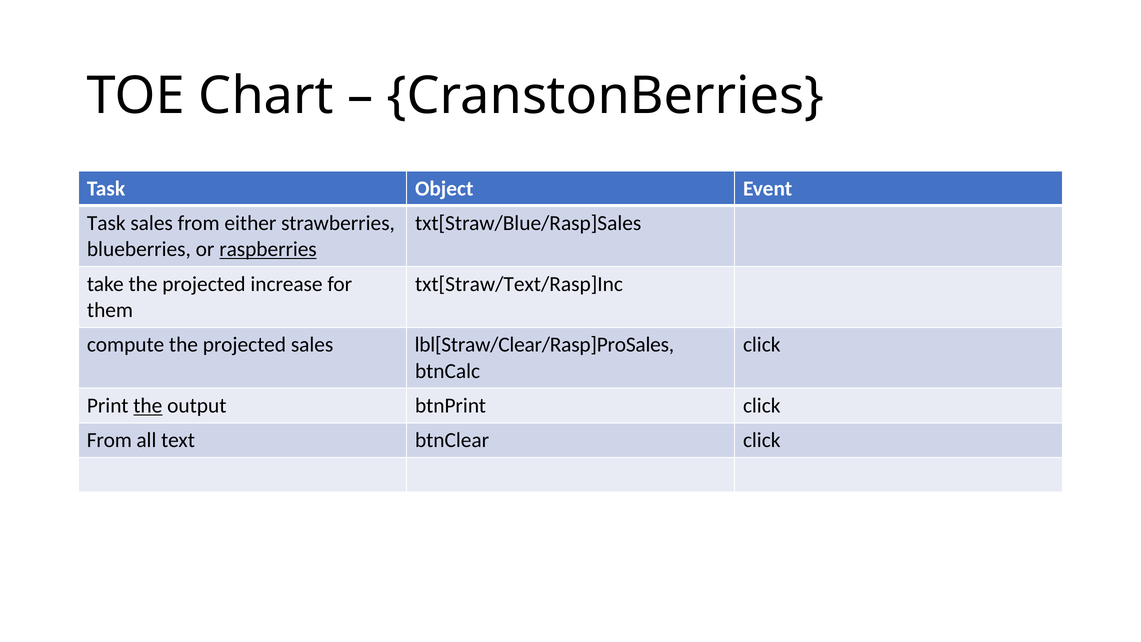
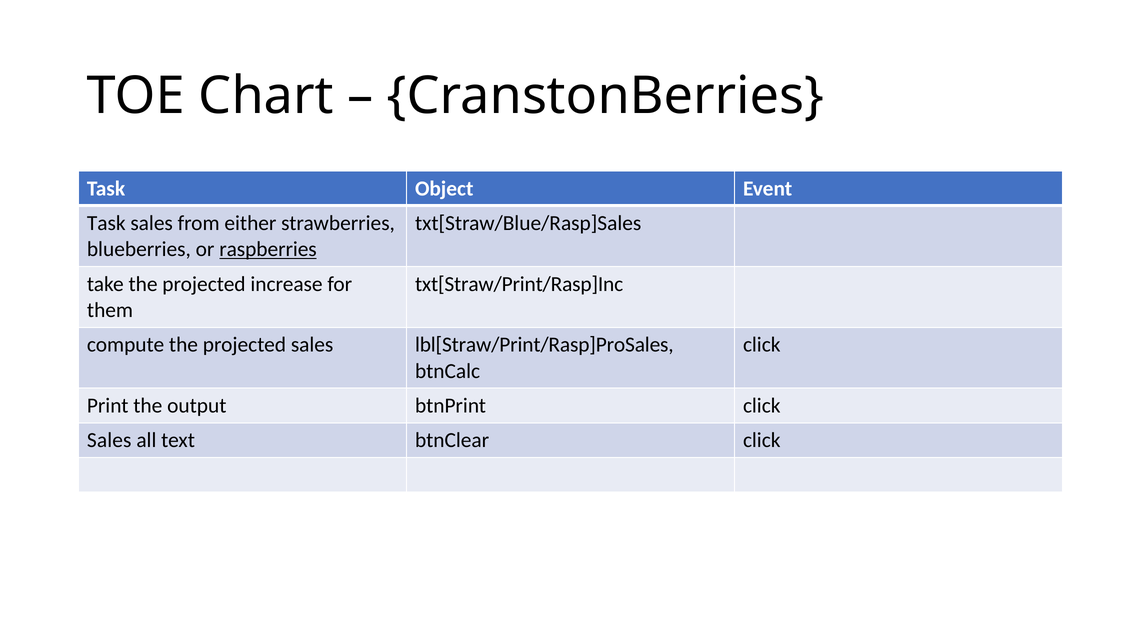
txt[Straw/Text/Rasp]Inc: txt[Straw/Text/Rasp]Inc -> txt[Straw/Print/Rasp]Inc (519, 284)
lbl[Straw/Clear/Rasp]ProSales: lbl[Straw/Clear/Rasp]ProSales -> lbl[Straw/Print/Rasp]ProSales (544, 345)
the underline: present -> none (148, 406)
From: From -> Sales (109, 440)
